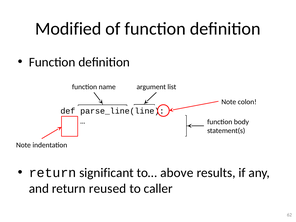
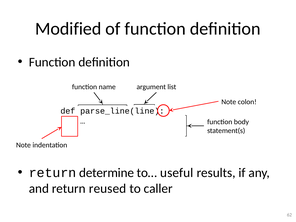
significant: significant -> determine (107, 173)
above: above -> useful (177, 173)
